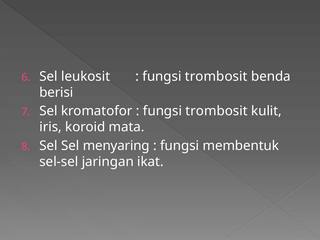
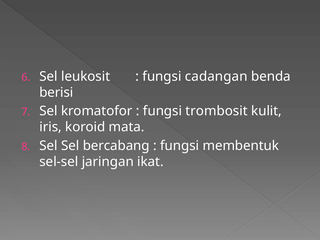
trombosit: trombosit -> cadangan (216, 76)
menyaring: menyaring -> bercabang (116, 146)
